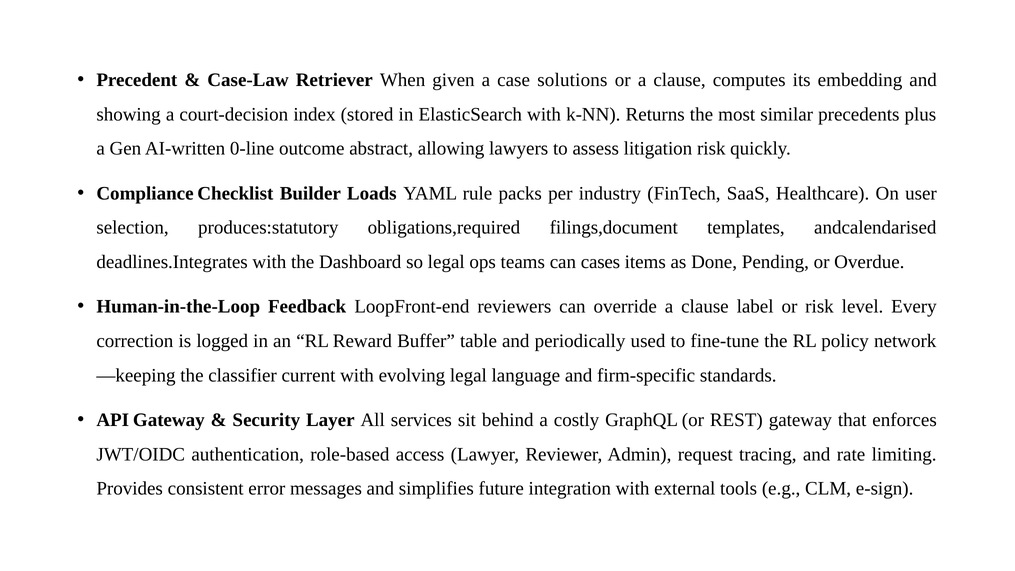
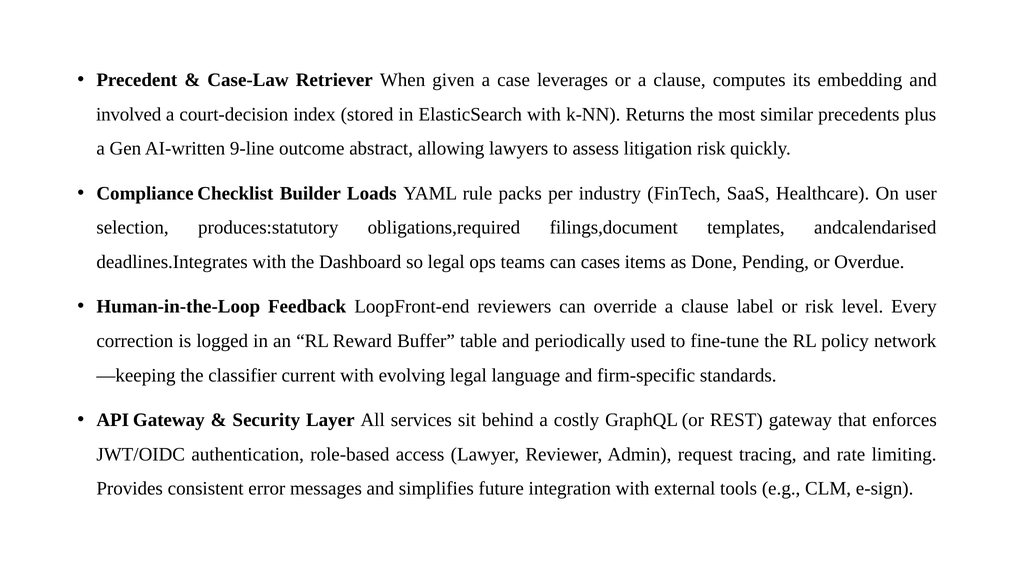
solutions: solutions -> leverages (573, 80)
showing: showing -> involved (129, 114)
0‑line: 0‑line -> 9‑line (252, 148)
